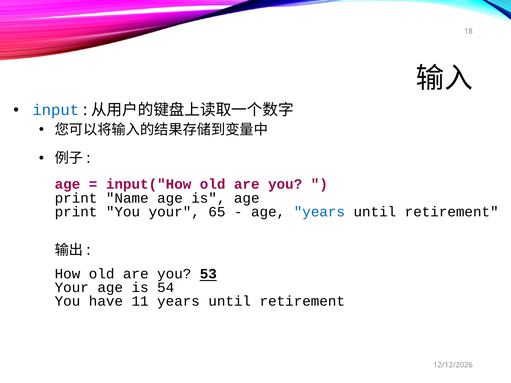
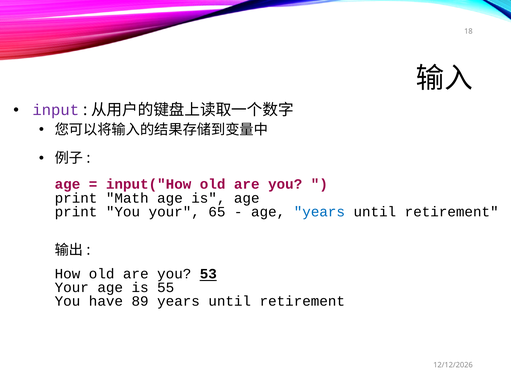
input colour: blue -> purple (56, 110)
Name: Name -> Math (127, 198)
54: 54 -> 55 (166, 288)
11: 11 -> 89 (140, 301)
